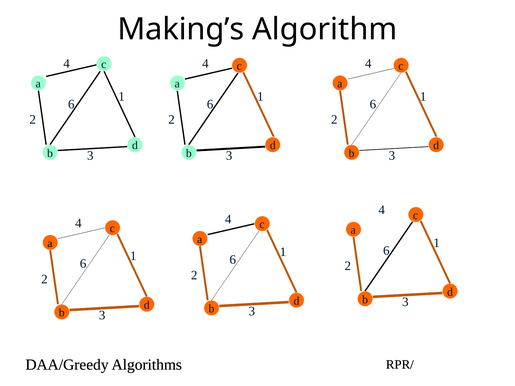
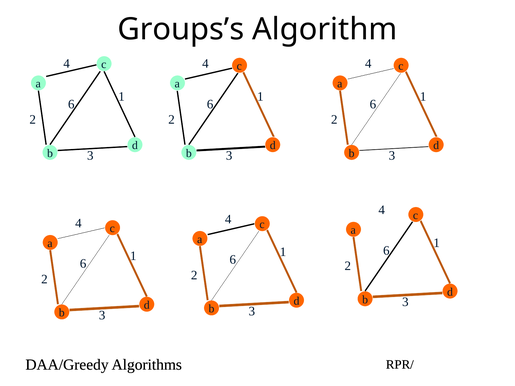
Making’s: Making’s -> Groups’s (181, 29)
